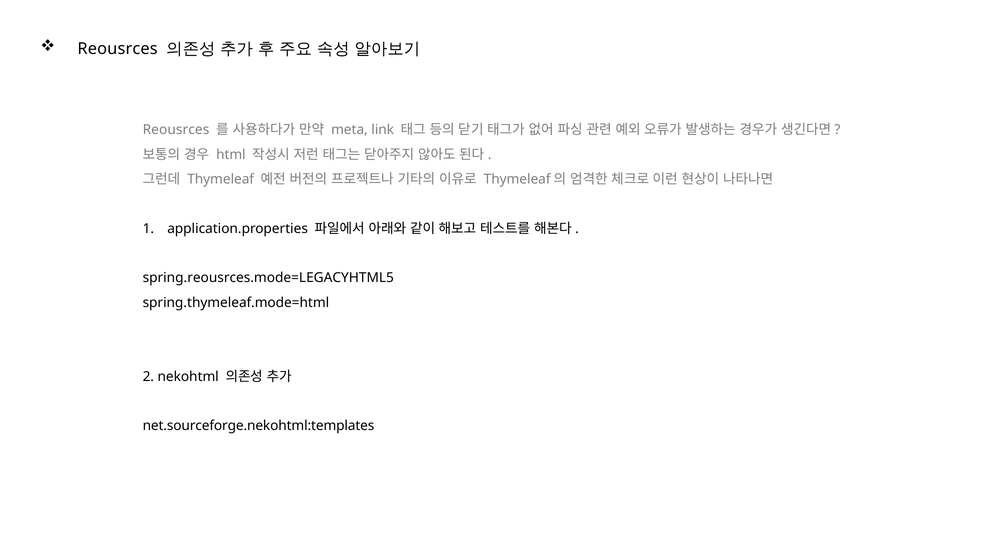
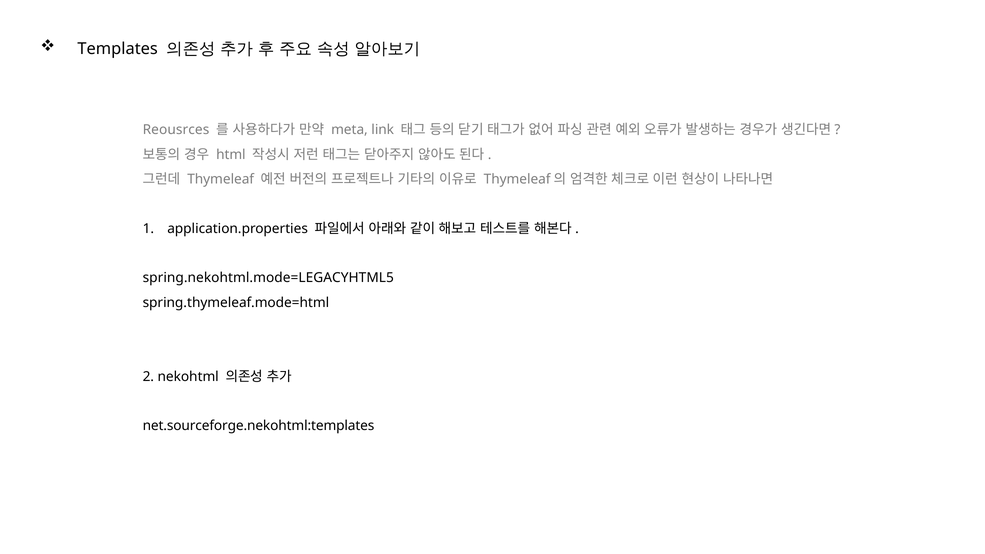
Reousrces: Reousrces -> Templates (118, 49)
spring.reousrces.mode=LEGACYHTML5: spring.reousrces.mode=LEGACYHTML5 -> spring.nekohtml.mode=LEGACYHTML5 (268, 278)
